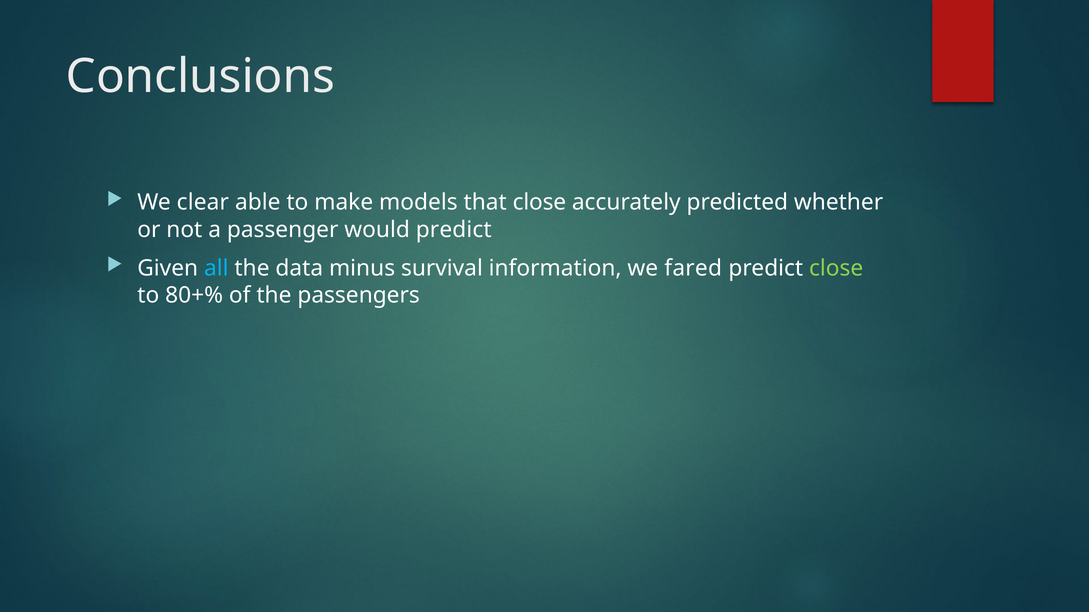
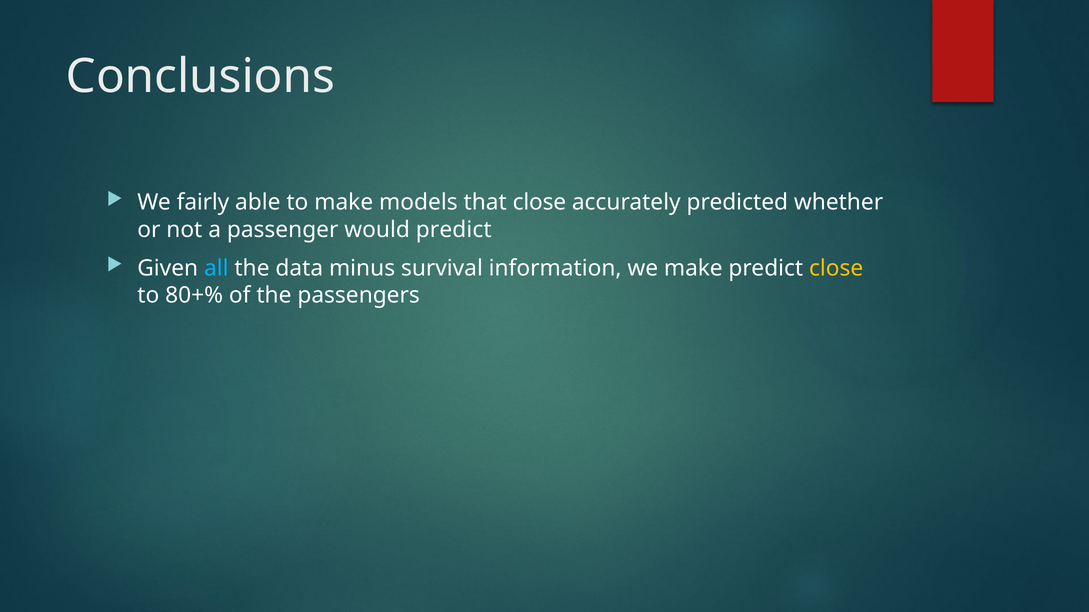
clear: clear -> fairly (203, 203)
we fared: fared -> make (693, 268)
close colour: light green -> yellow (836, 268)
